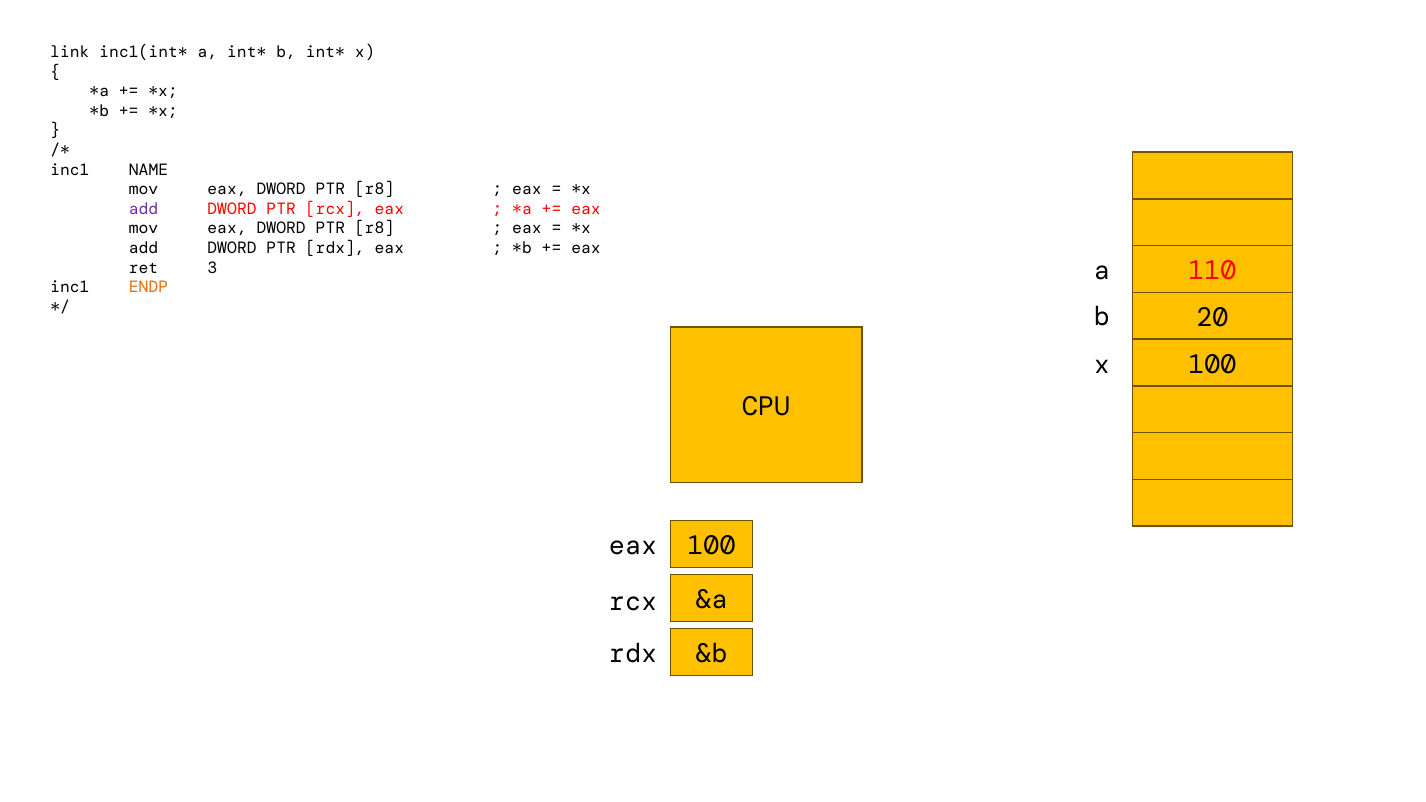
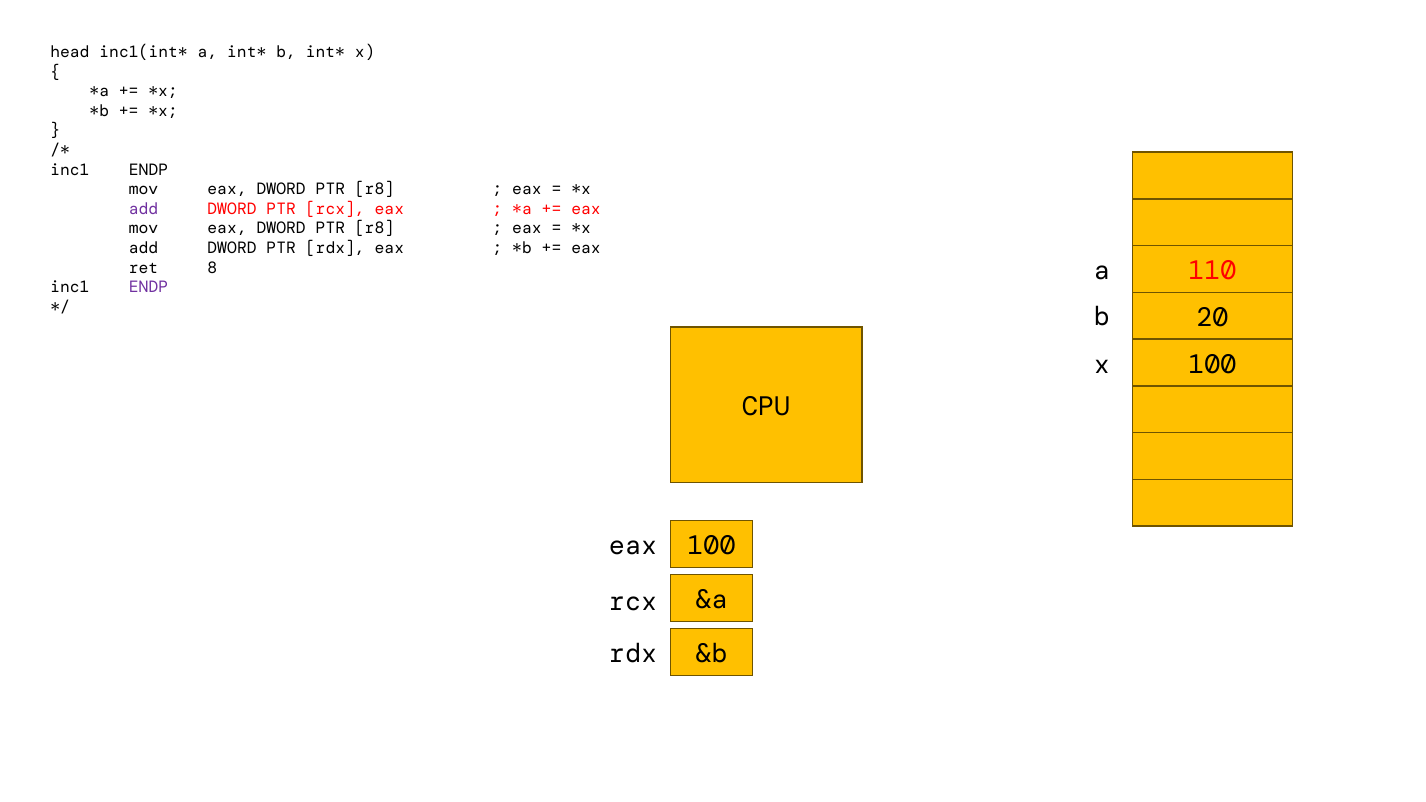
link: link -> head (70, 52)
NAME: NAME -> ENDP (148, 170)
3: 3 -> 8 (212, 268)
ENDP colour: orange -> purple (148, 287)
